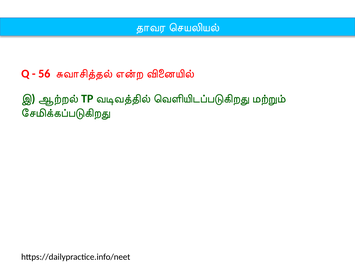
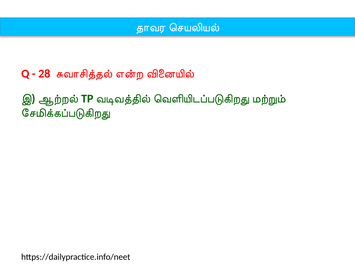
56: 56 -> 28 (44, 74)
